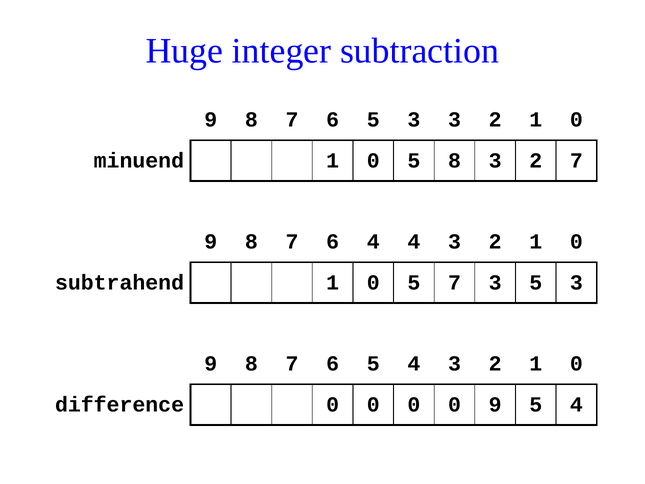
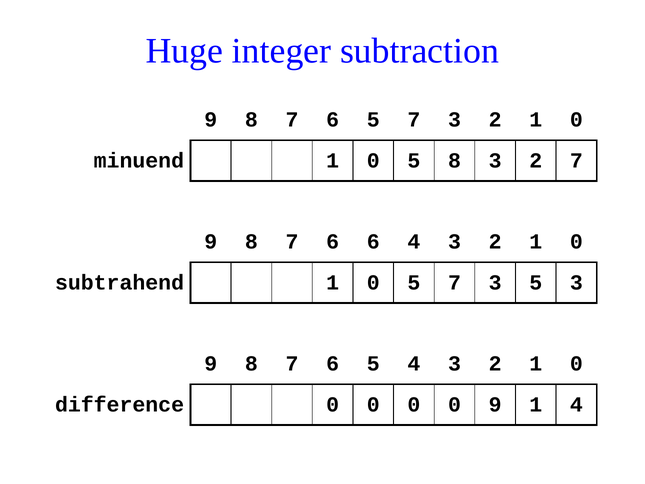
6 5 3: 3 -> 7 (414, 120)
6 4: 4 -> 6 (373, 242)
9 5: 5 -> 1 (536, 404)
